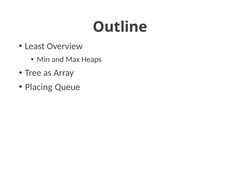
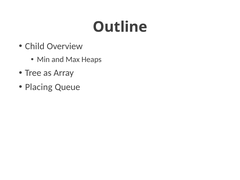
Least: Least -> Child (35, 46)
